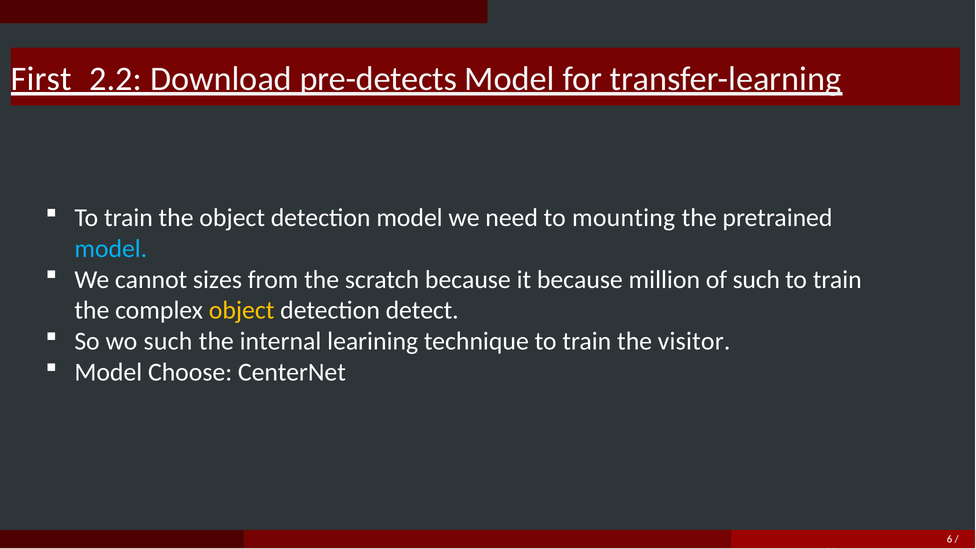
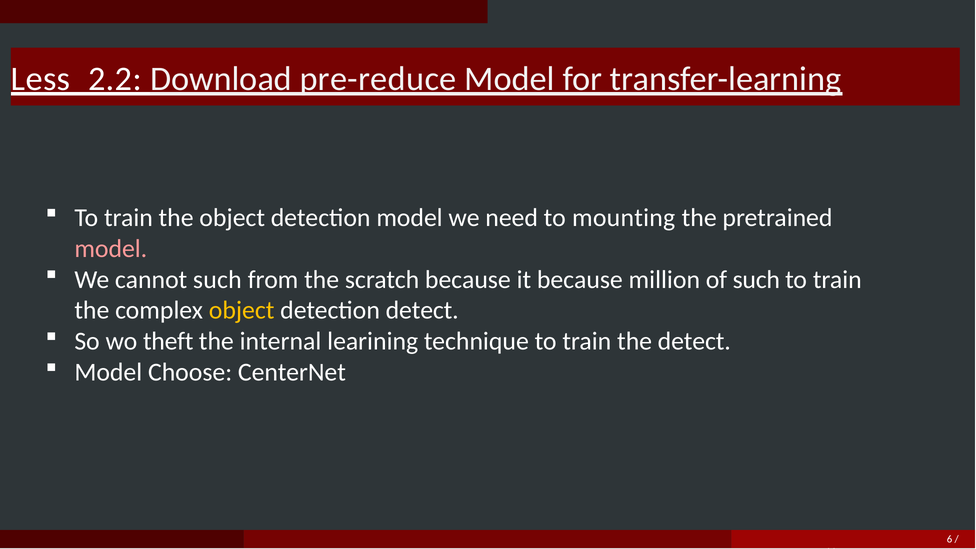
First_2.2: First_2.2 -> Less_2.2 (76, 79)
pre-detects: pre-detects -> pre-reduce (378, 79)
model colour: light blue -> pink (111, 249)
cannot sizes: sizes -> such (217, 280)
wo such: such -> theft (168, 342)
the visitor: visitor -> detect (694, 342)
